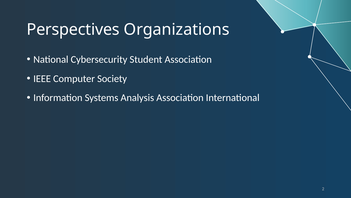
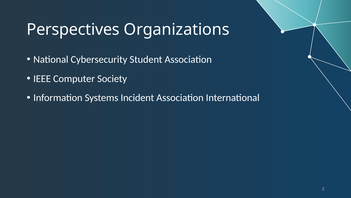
Analysis: Analysis -> Incident (137, 98)
